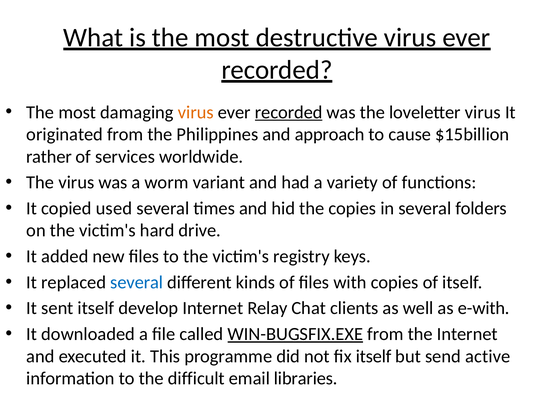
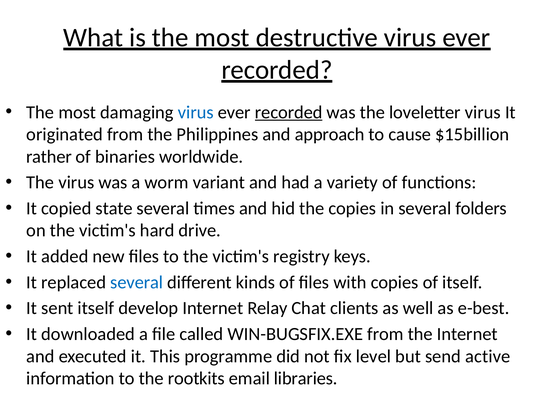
virus colour: orange -> blue (196, 112)
services: services -> binaries (125, 156)
used: used -> state (114, 208)
e-with: e-with -> e-best (484, 308)
WIN-BUGSFIX.EXE underline: present -> none (295, 334)
fix itself: itself -> level (373, 356)
difficult: difficult -> rootkits (196, 378)
